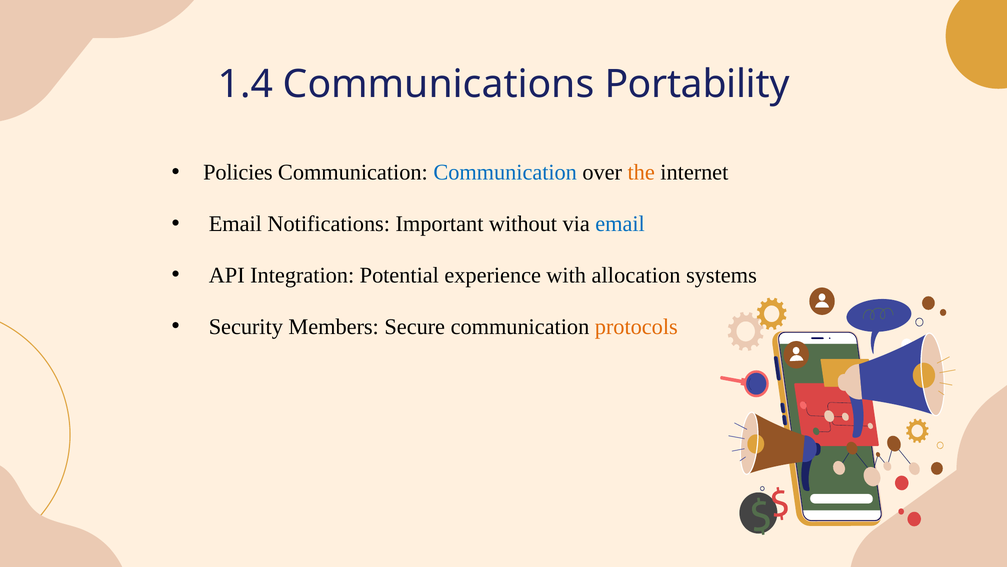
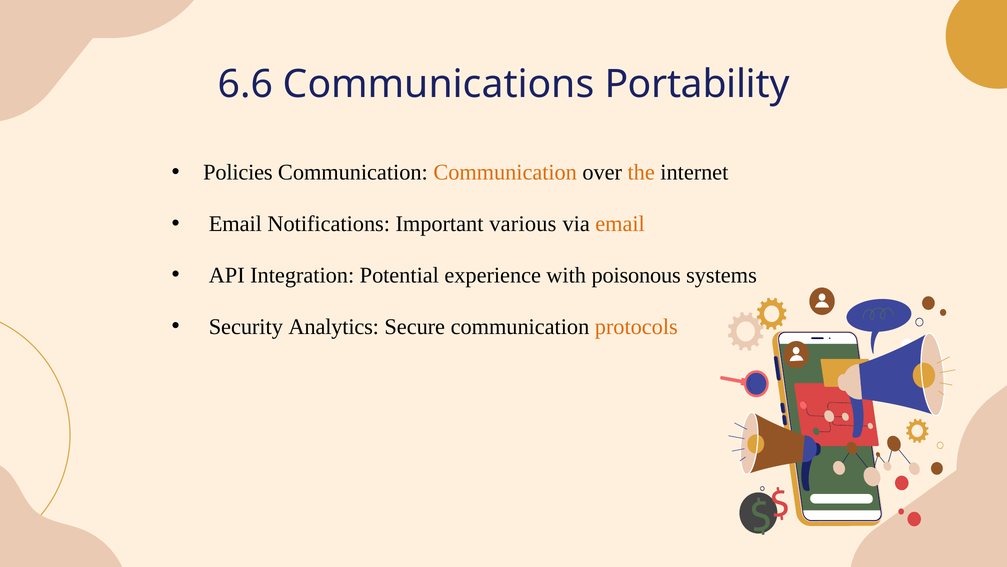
1.4: 1.4 -> 6.6 (245, 84)
Communication colour: blue -> orange (505, 172)
without: without -> various (523, 224)
email colour: blue -> orange (620, 224)
allocation: allocation -> poisonous (636, 275)
Members: Members -> Analytics (334, 327)
